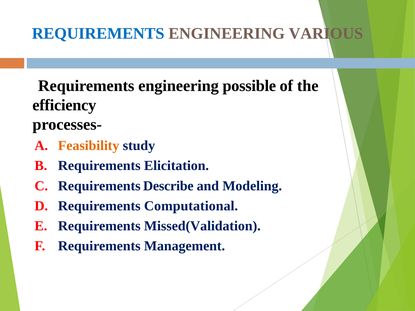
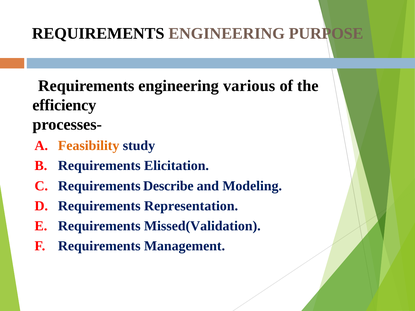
REQUIREMENTS colour: blue -> black (98, 33)
VARIOUS: VARIOUS -> PURPOSE (326, 33)
possible: possible -> various (249, 86)
Computational: Computational -> Representation (191, 206)
